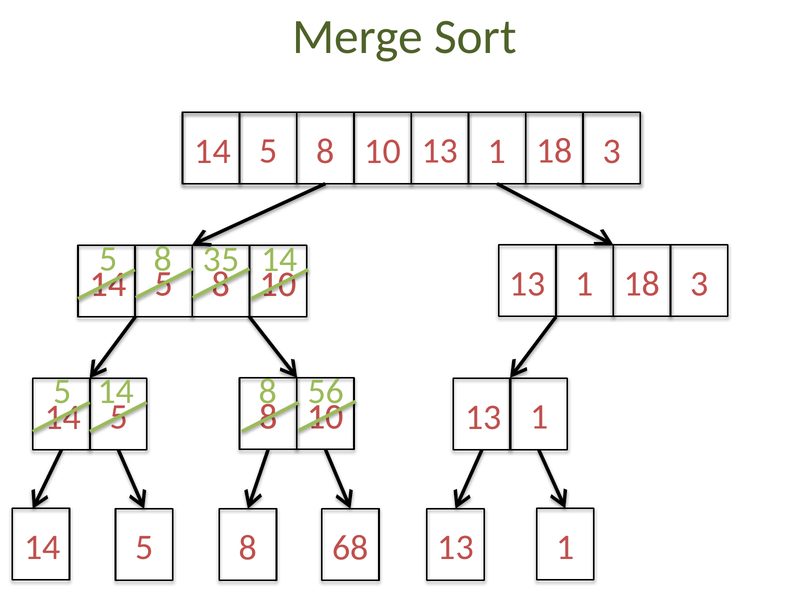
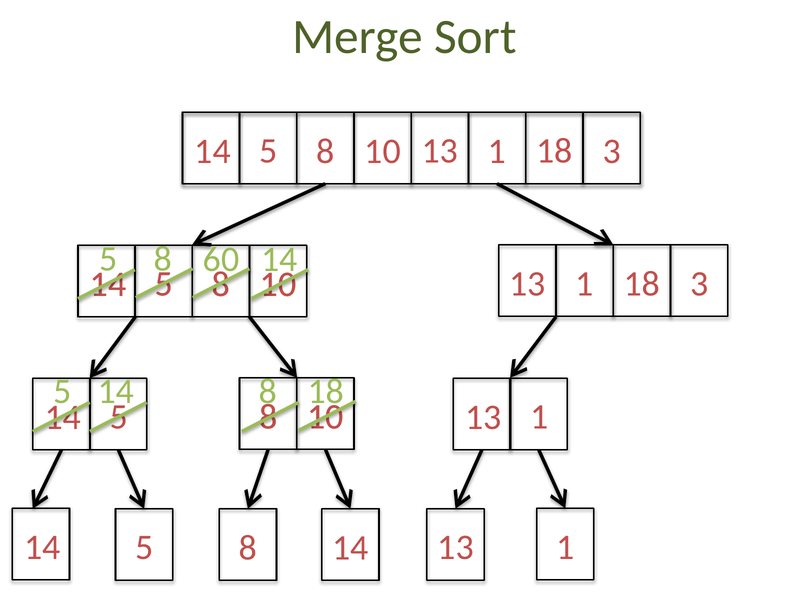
35: 35 -> 60 (221, 259)
8 56: 56 -> 18 (326, 391)
8 68: 68 -> 14 (350, 548)
